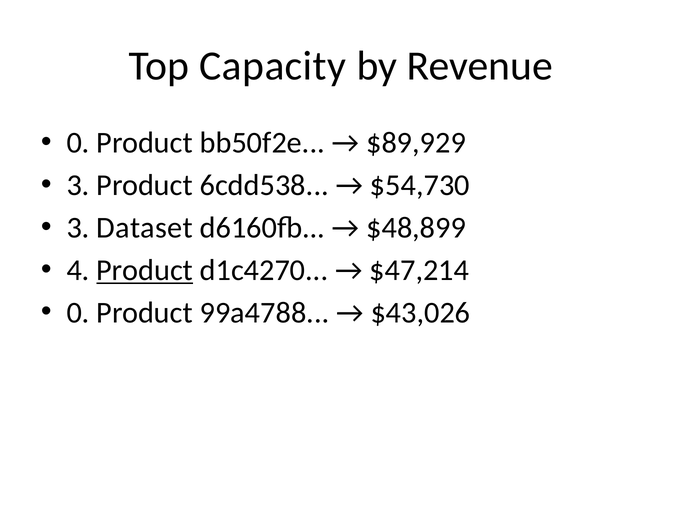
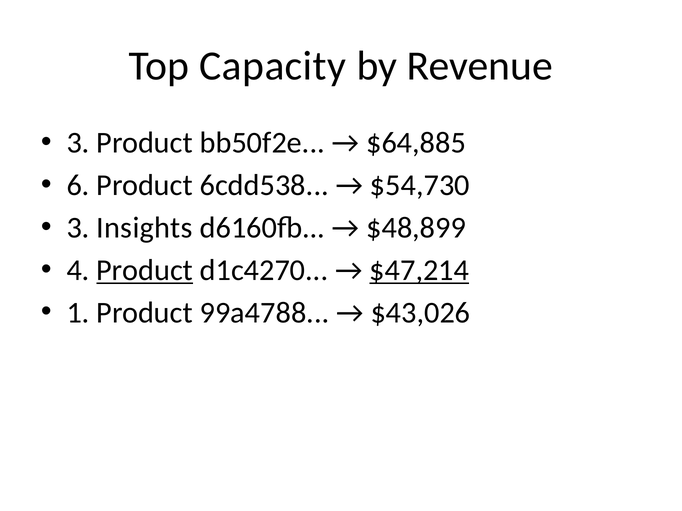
0: 0 -> 3 (78, 143)
$89,929: $89,929 -> $64,885 (416, 143)
3: 3 -> 6 (78, 186)
Dataset: Dataset -> Insights (144, 228)
$47,214 underline: none -> present (419, 270)
0: 0 -> 1 (78, 313)
